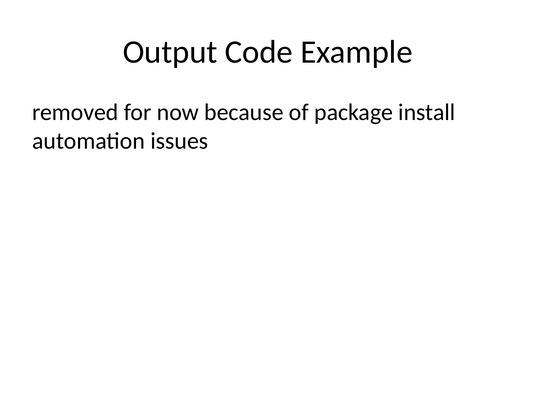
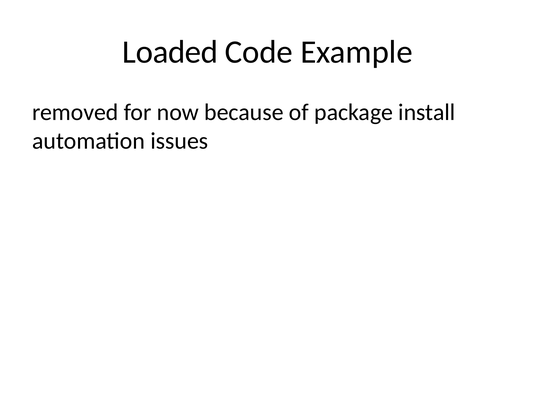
Output: Output -> Loaded (170, 52)
